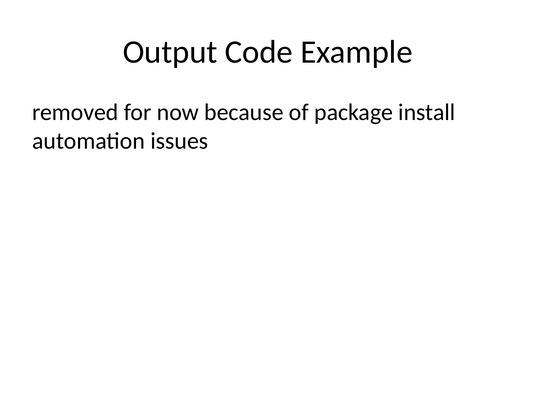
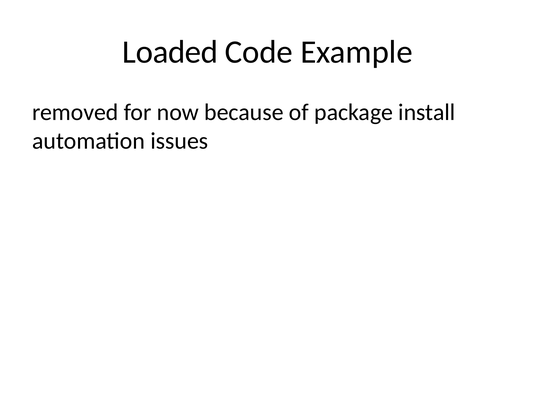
Output: Output -> Loaded (170, 52)
